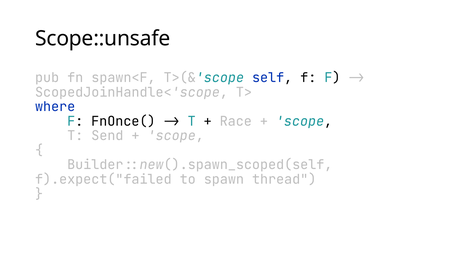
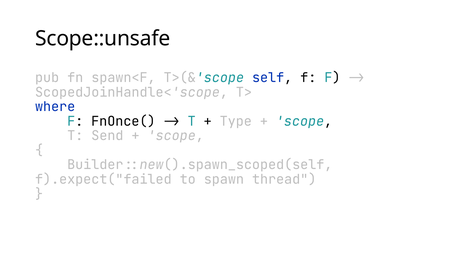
Race: Race -> Type (236, 121)
